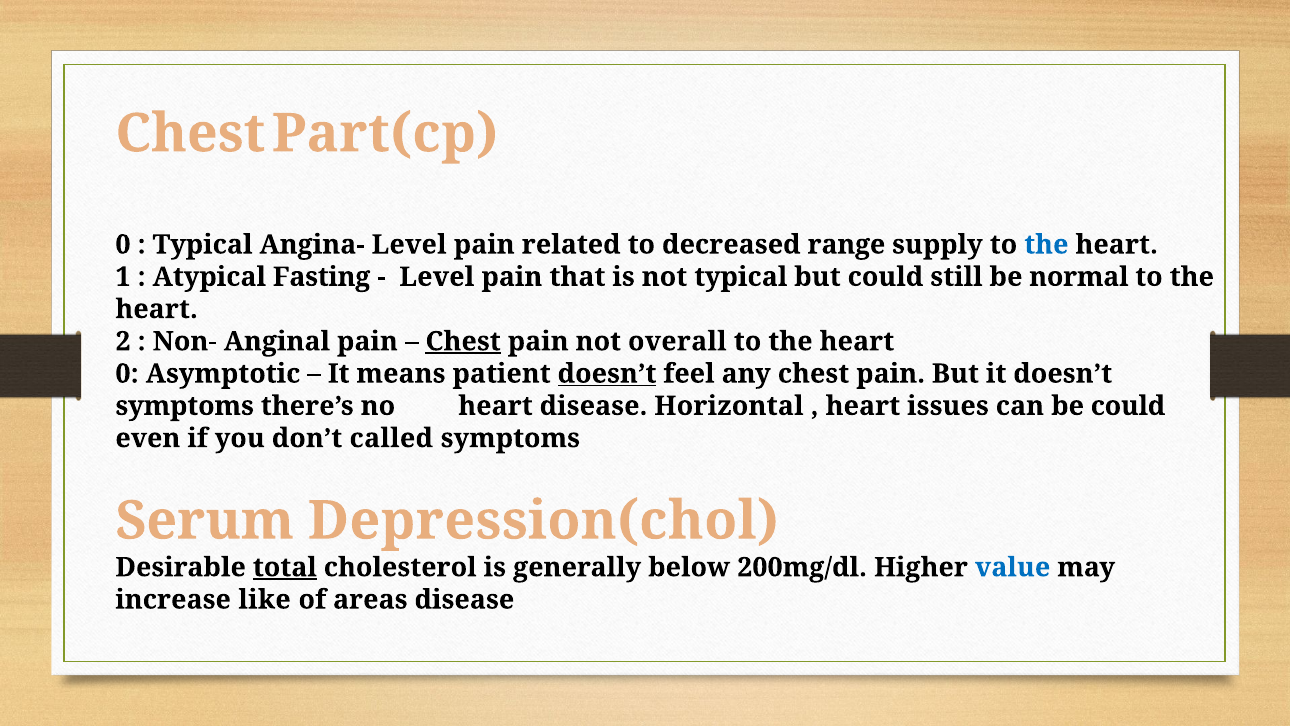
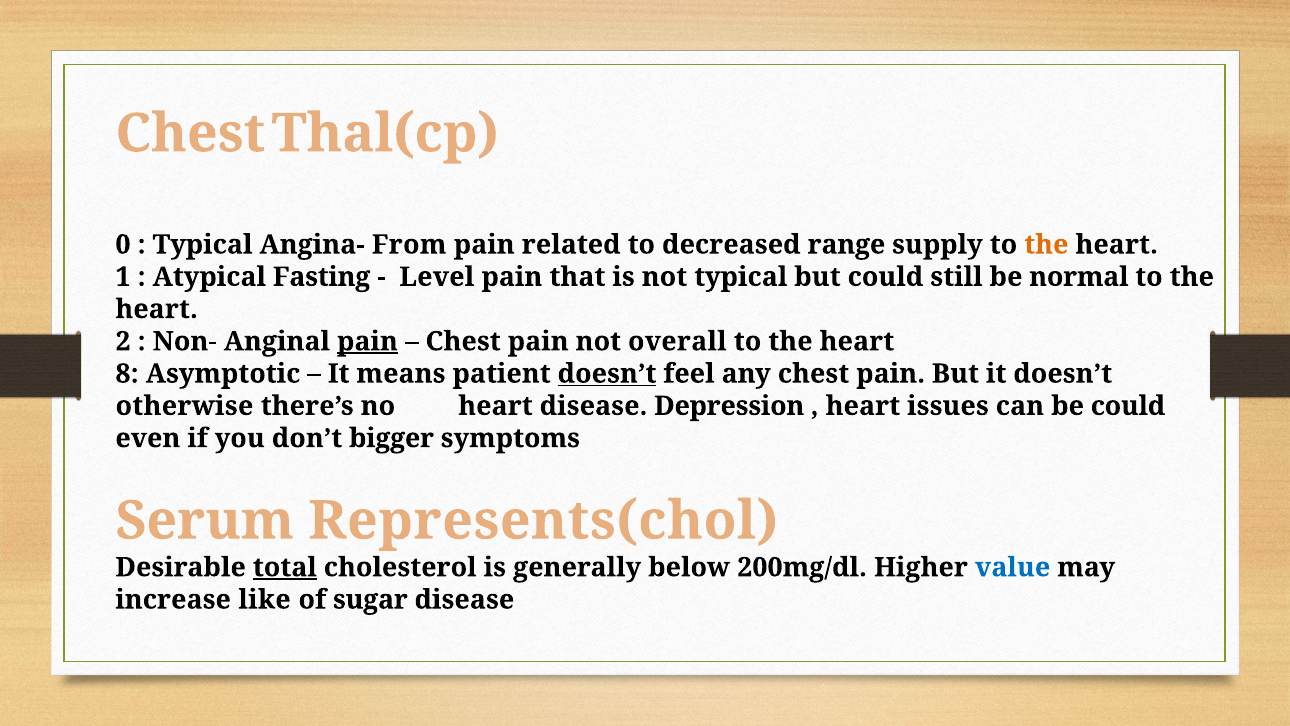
Part(cp: Part(cp -> Thal(cp (385, 134)
Angina- Level: Level -> From (409, 245)
the colour: blue -> orange (1046, 245)
pain underline: none -> present (367, 341)
Chest underline: present -> none (463, 341)
0: 0 -> 8 (127, 374)
symptoms: symptoms -> otherwise (184, 406)
Horizontal: Horizontal -> Depression (729, 406)
called: called -> bigger (392, 438)
Depression(chol: Depression(chol -> Represents(chol (543, 521)
areas: areas -> sugar (370, 599)
